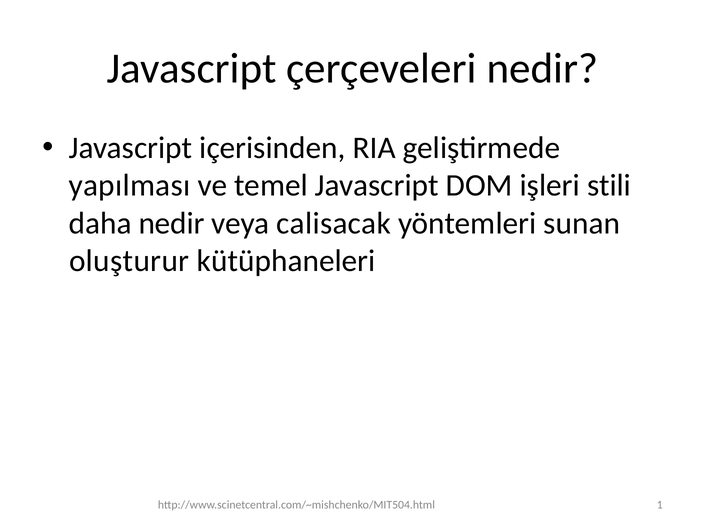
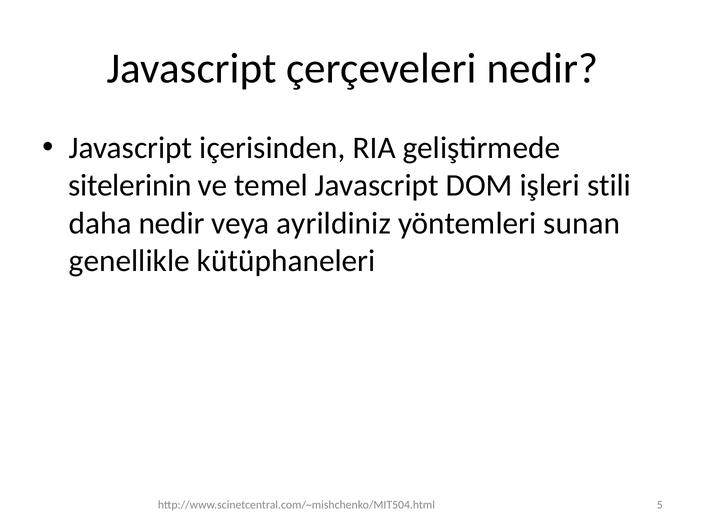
yapılması: yapılması -> sitelerinin (130, 186)
calisacak: calisacak -> ayrildiniz (334, 223)
oluşturur: oluşturur -> genellikle (129, 261)
1: 1 -> 5 (660, 505)
